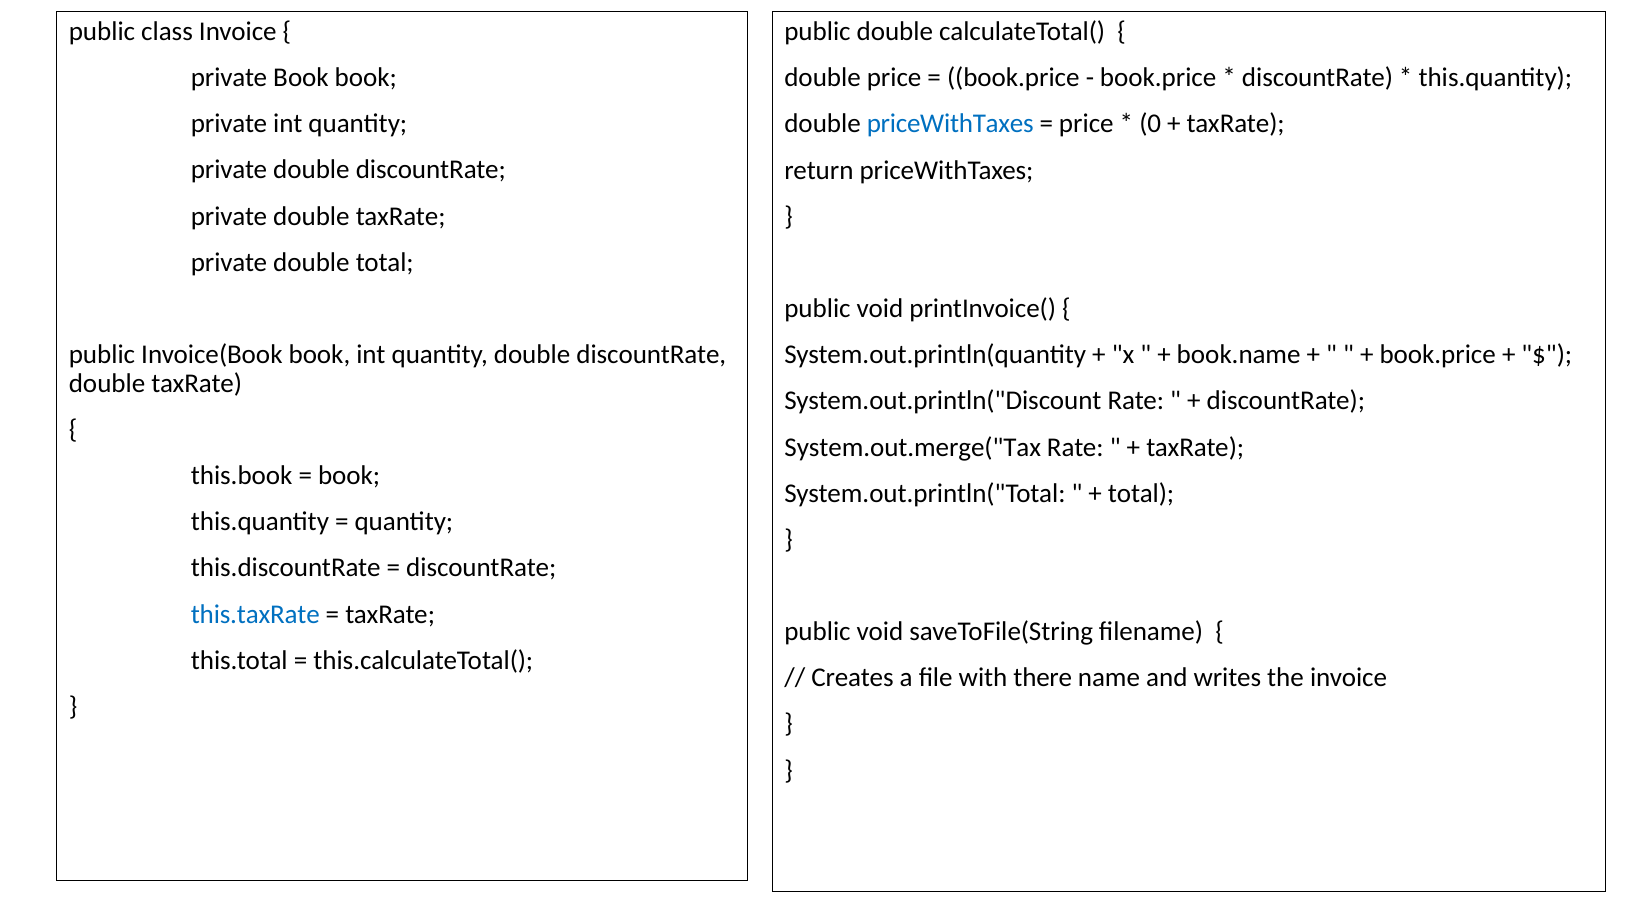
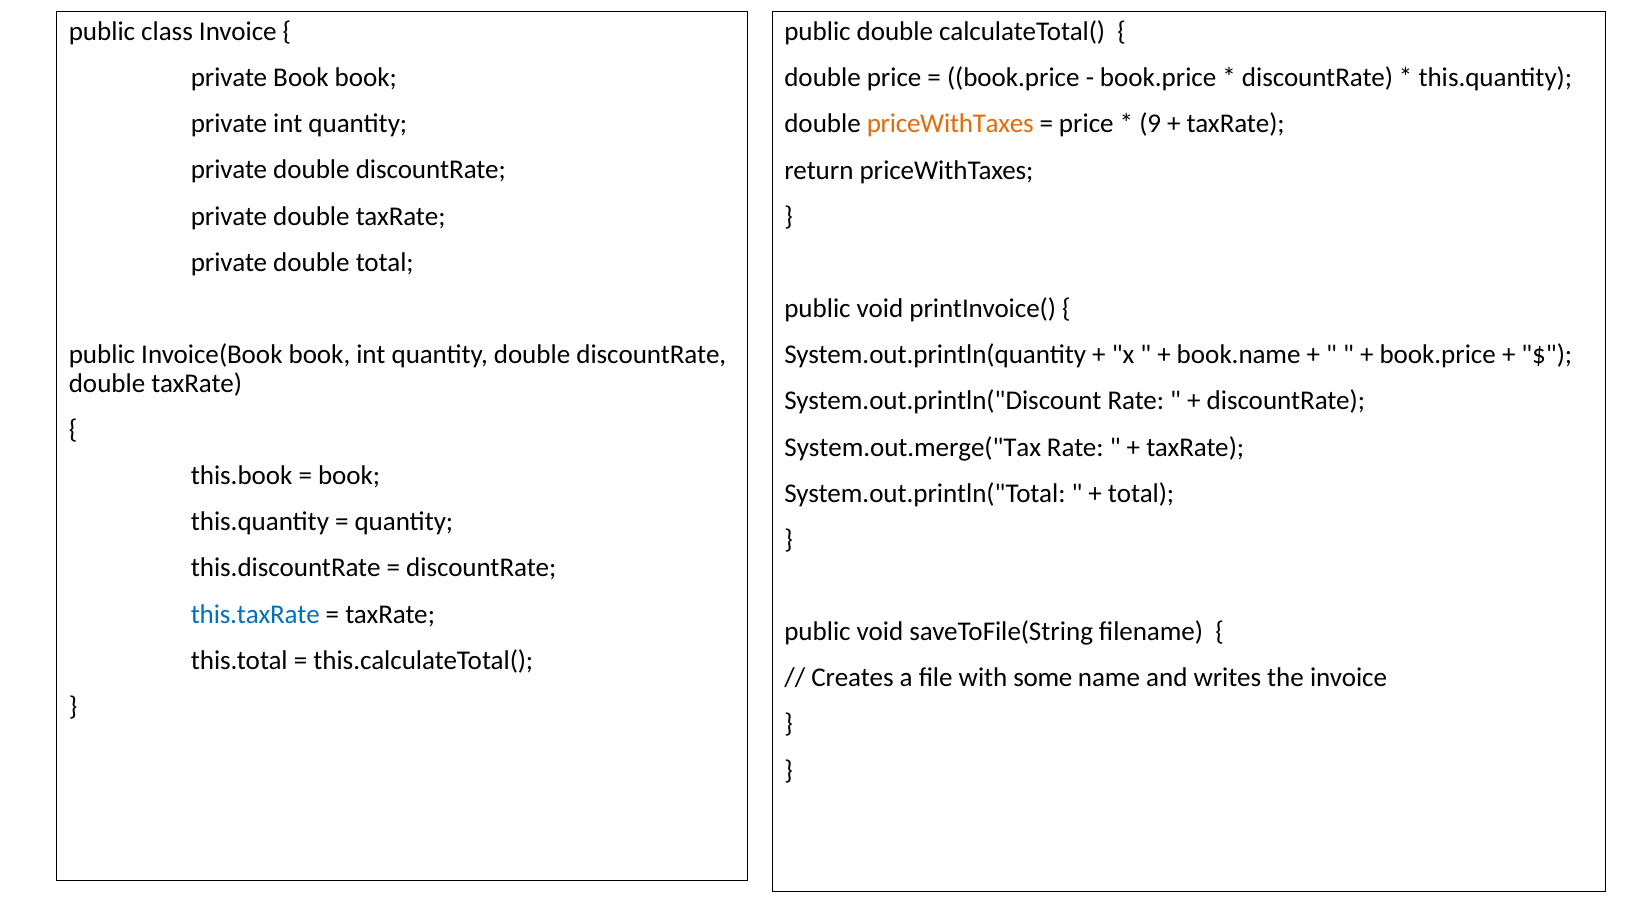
priceWithTaxes colour: blue -> orange (950, 124)
0: 0 -> 9 (1150, 124)
there: there -> some (1043, 678)
